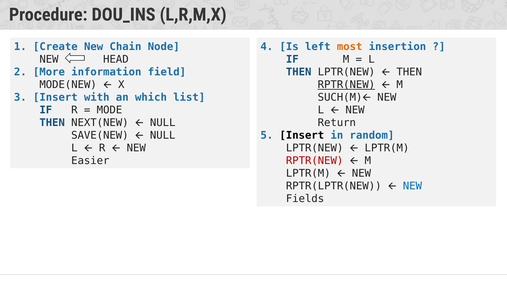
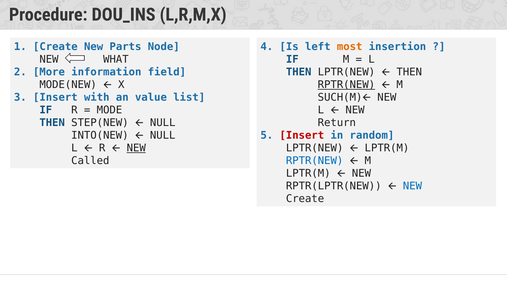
Chain: Chain -> Parts (125, 47)
HEAD: HEAD -> WHAT (116, 59)
which: which -> value (151, 97)
NEXT(NEW: NEXT(NEW -> STEP(NEW (100, 123)
SAVE(NEW: SAVE(NEW -> INTO(NEW (100, 135)
Insert colour: black -> red (302, 136)
NEW underline: none -> present (136, 148)
Easier: Easier -> Called (90, 161)
RPTR(NEW colour: red -> blue (315, 161)
Fields: Fields -> Create (305, 199)
